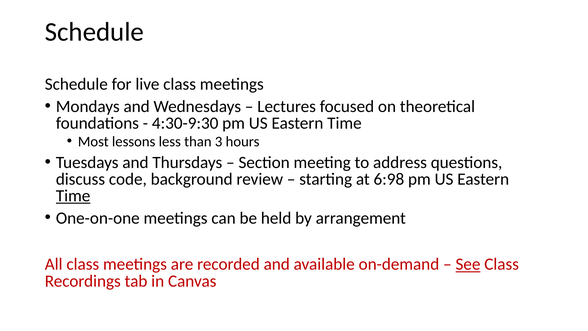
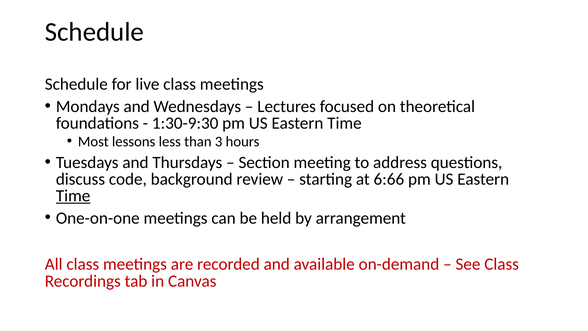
4:30-9:30: 4:30-9:30 -> 1:30-9:30 (185, 123)
6:98: 6:98 -> 6:66 (389, 179)
See underline: present -> none (468, 264)
